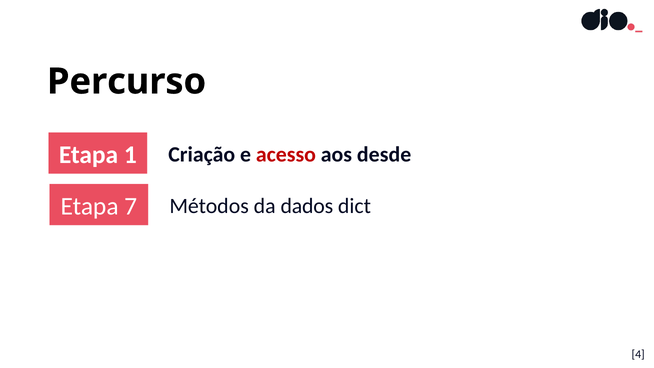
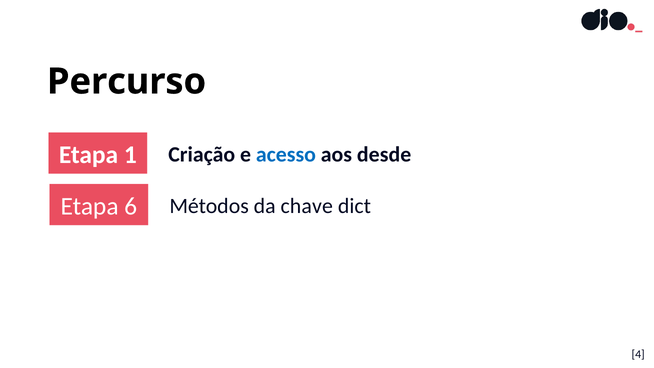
acesso colour: red -> blue (286, 154)
7: 7 -> 6 (131, 206)
dados: dados -> chave (307, 206)
